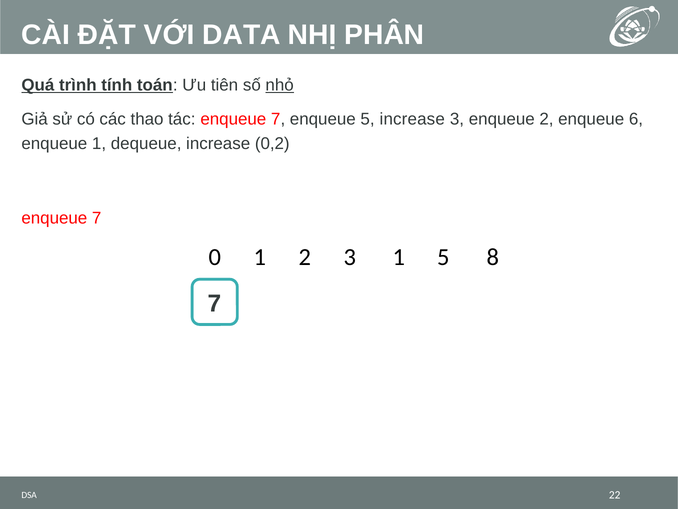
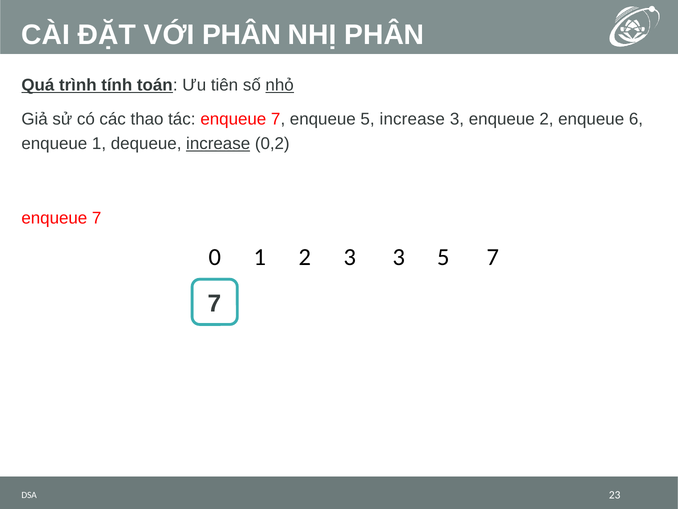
VỚI DATA: DATA -> PHÂN (242, 35)
increase underline: none -> present (218, 144)
3 1: 1 -> 3 (399, 257)
5 8: 8 -> 7 (493, 257)
22: 22 -> 23 (615, 495)
